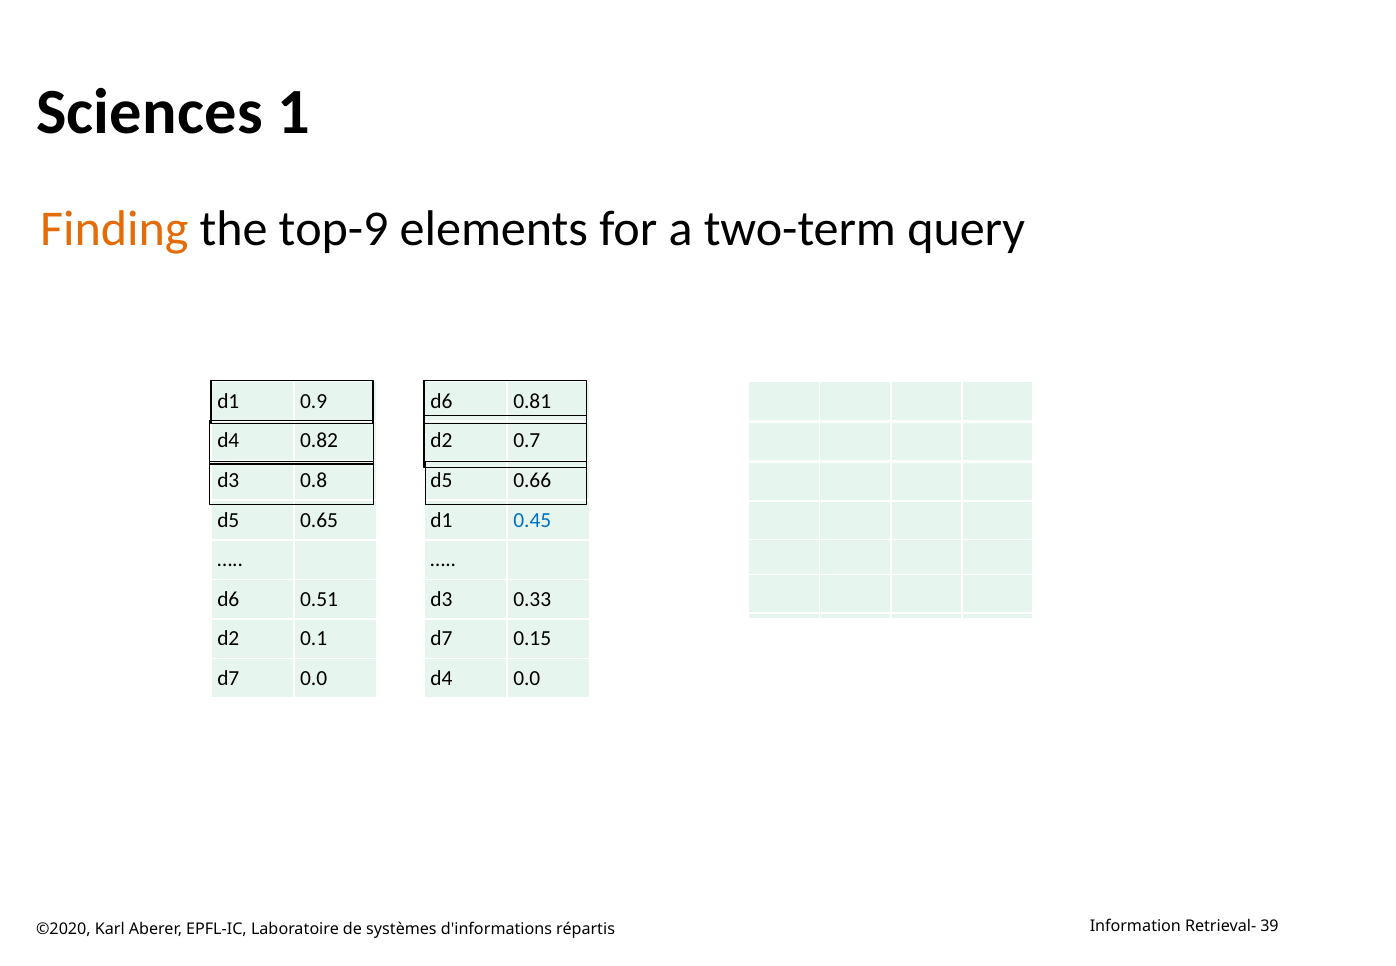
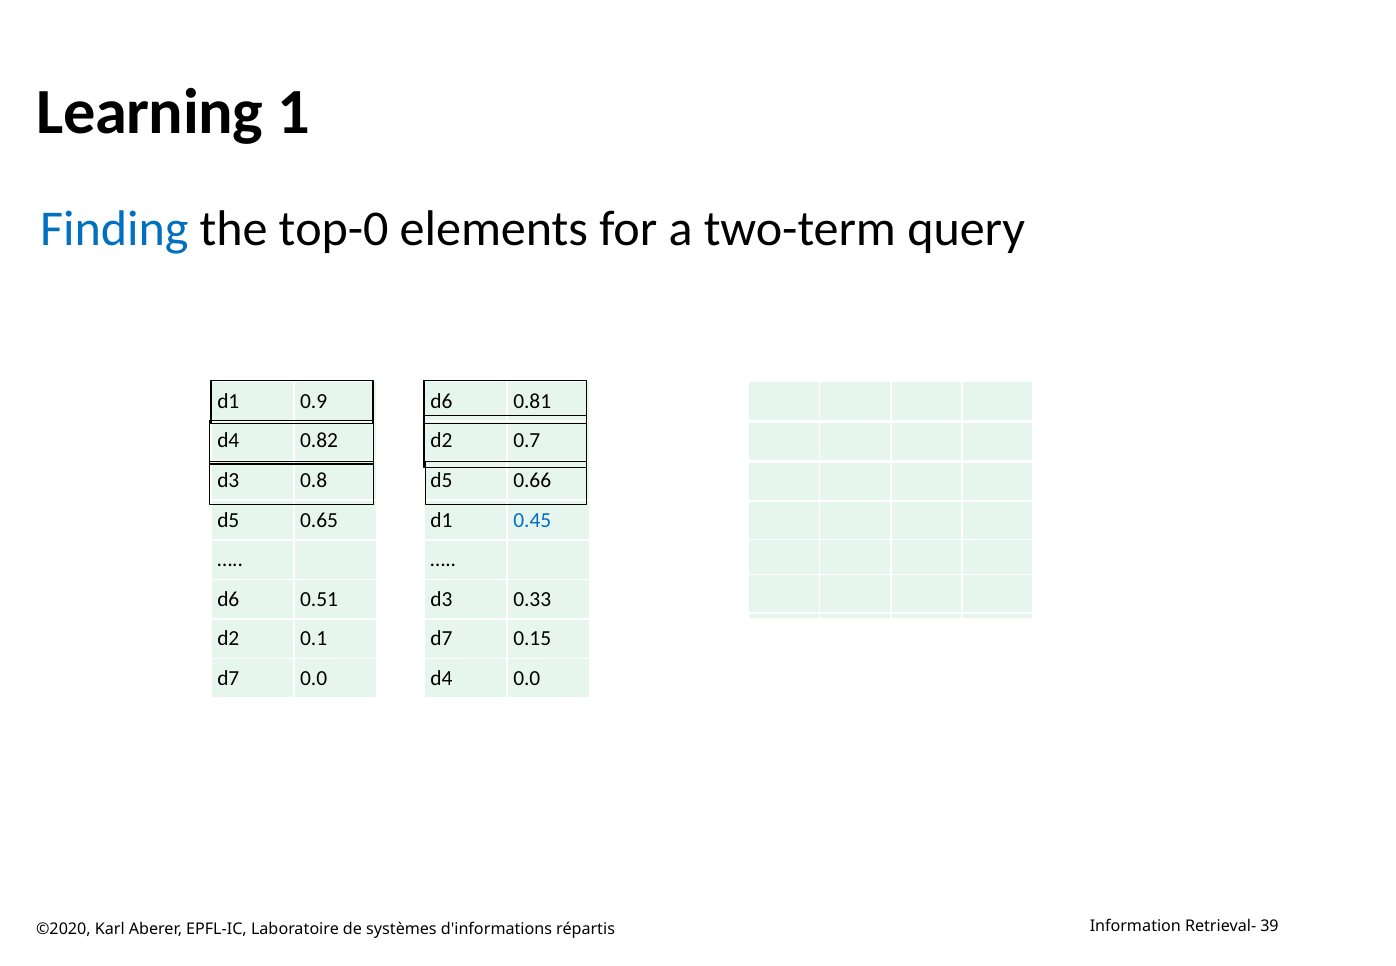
Sciences: Sciences -> Learning (150, 112)
Finding colour: orange -> blue (114, 229)
top-9: top-9 -> top-0 (334, 229)
